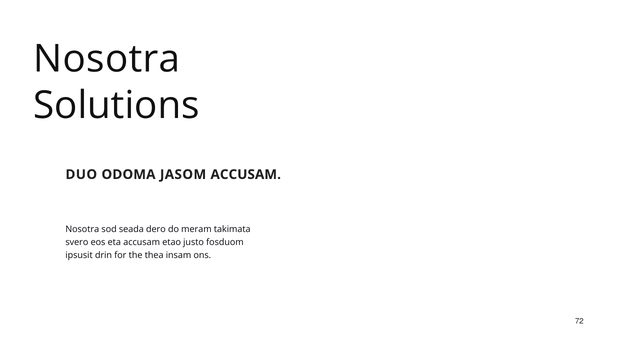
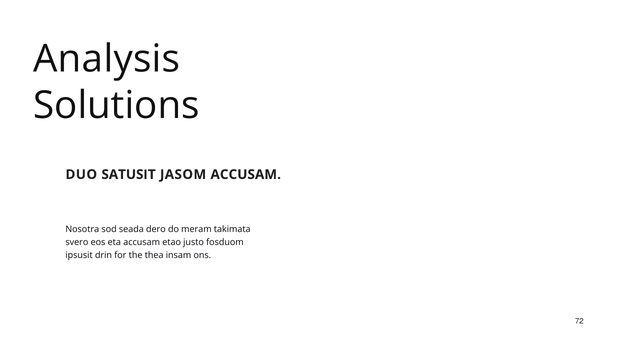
Nosotra: Nosotra -> Analysis (107, 59)
ODOMA: ODOMA -> SATUSIT (129, 175)
